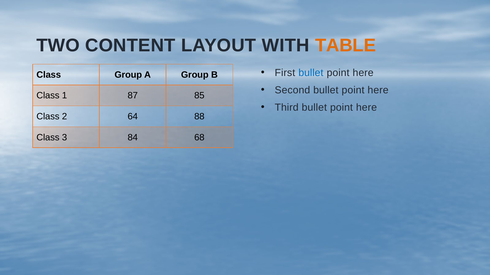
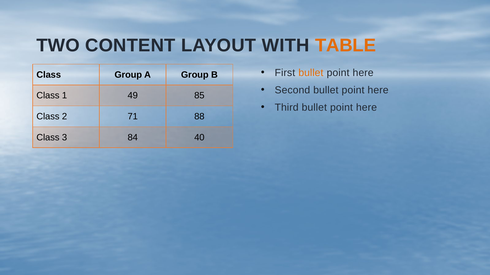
bullet colour: blue -> orange (311, 73)
87: 87 -> 49 (133, 96)
64: 64 -> 71 (133, 117)
68: 68 -> 40 (199, 138)
